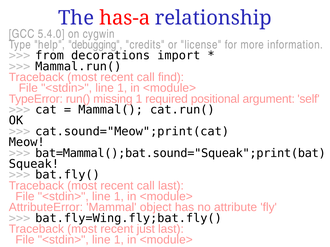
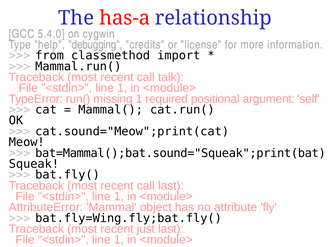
decorations: decorations -> classmethod (111, 56)
find: find -> talk (171, 77)
